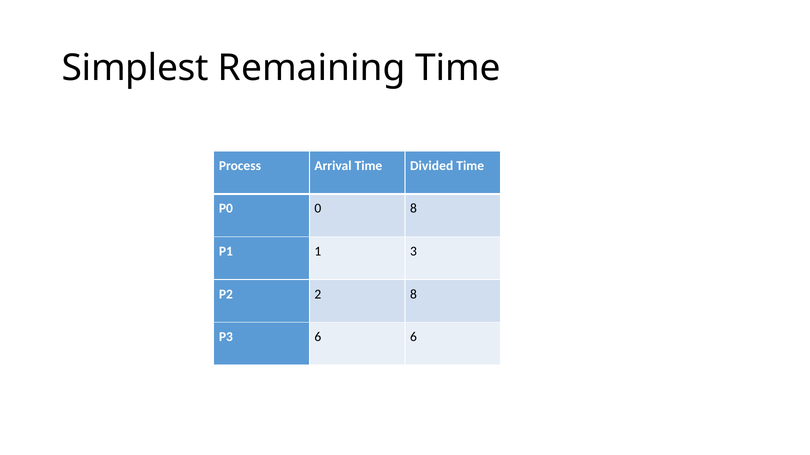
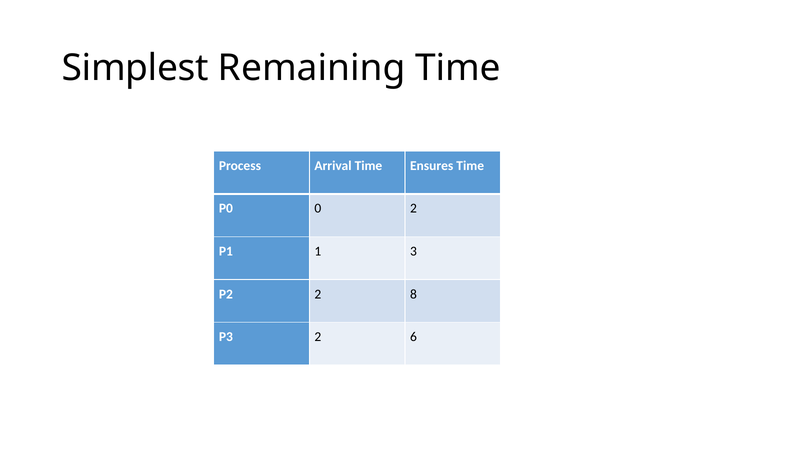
Divided: Divided -> Ensures (432, 166)
0 8: 8 -> 2 (413, 209)
P3 6: 6 -> 2 (318, 337)
